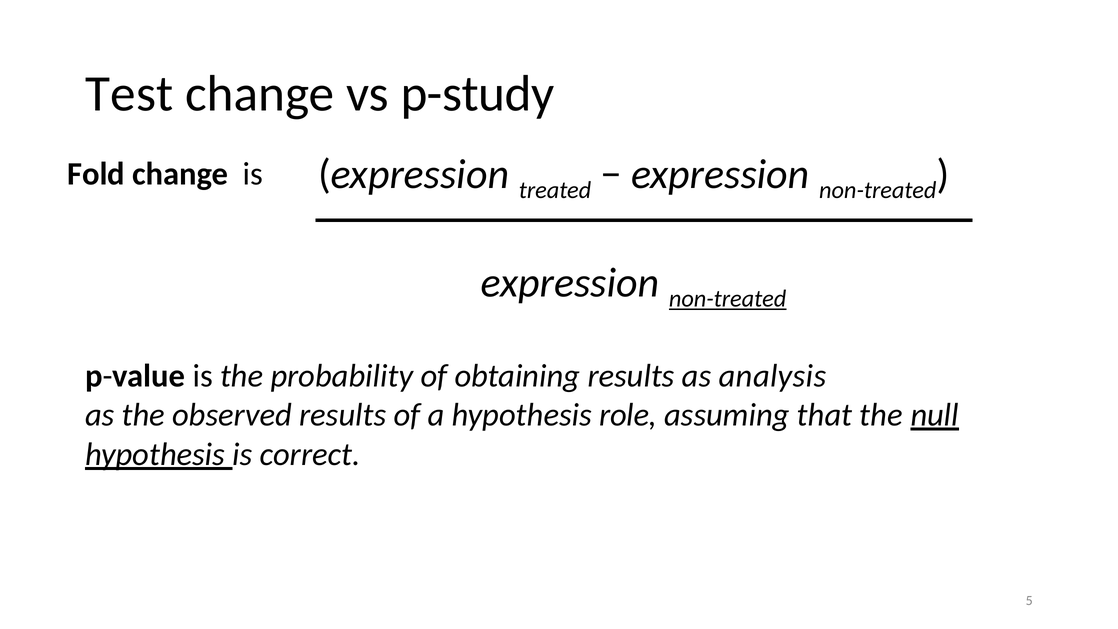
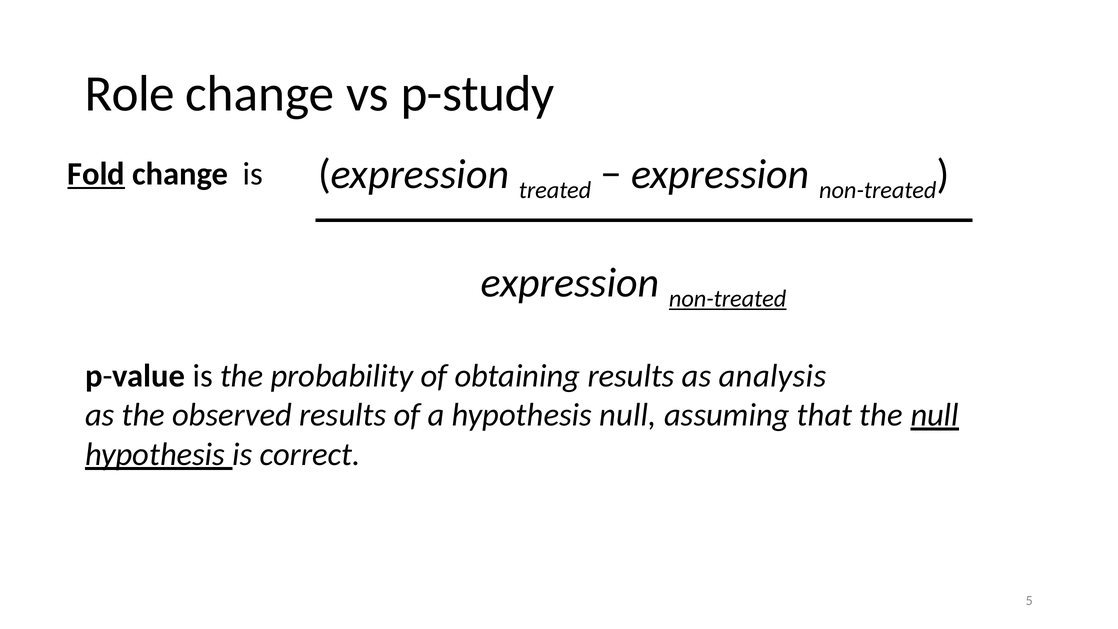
Test: Test -> Role (130, 94)
Fold underline: none -> present (96, 174)
hypothesis role: role -> null (628, 415)
